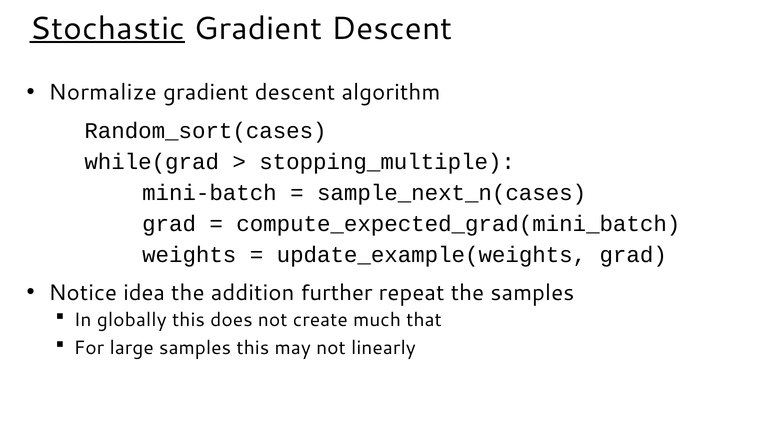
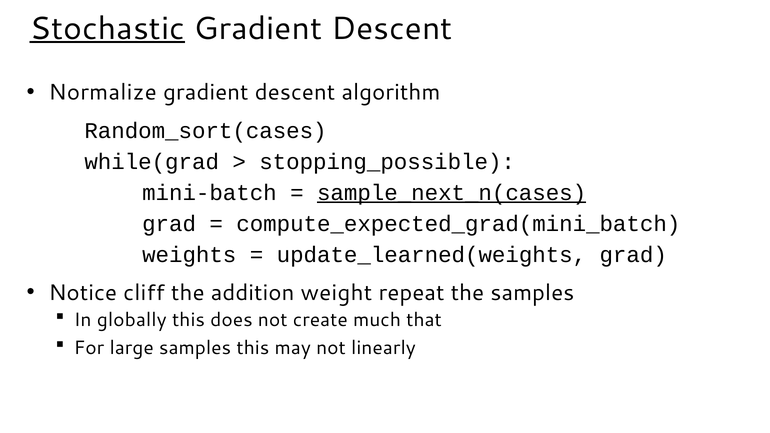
stopping_multiple: stopping_multiple -> stopping_possible (387, 162)
sample_next_n(cases underline: none -> present (452, 193)
update_example(weights: update_example(weights -> update_learned(weights (431, 255)
idea: idea -> cliff (144, 293)
further: further -> weight (336, 293)
